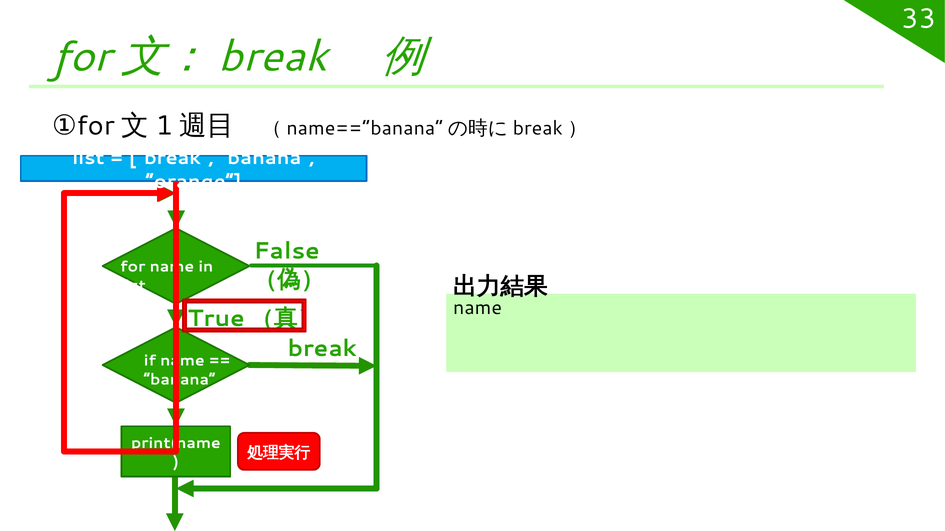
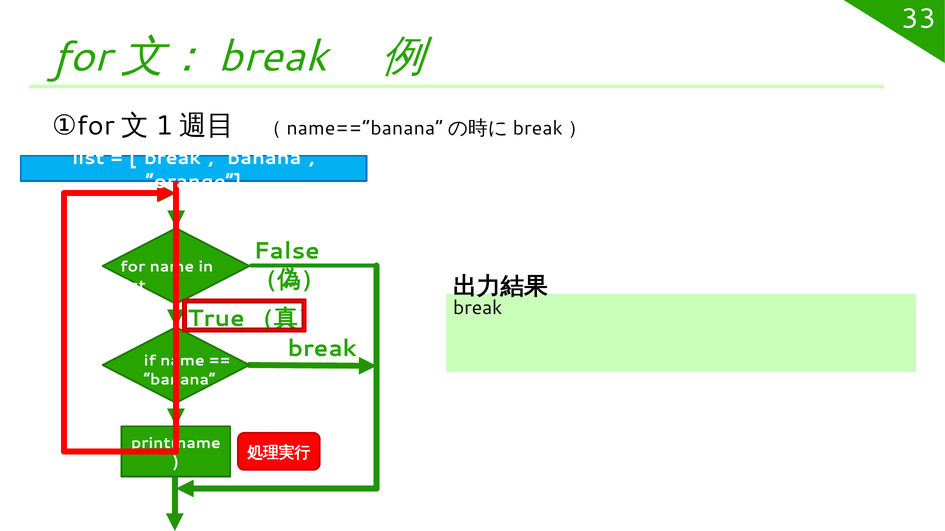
name: name -> break (478, 308)
